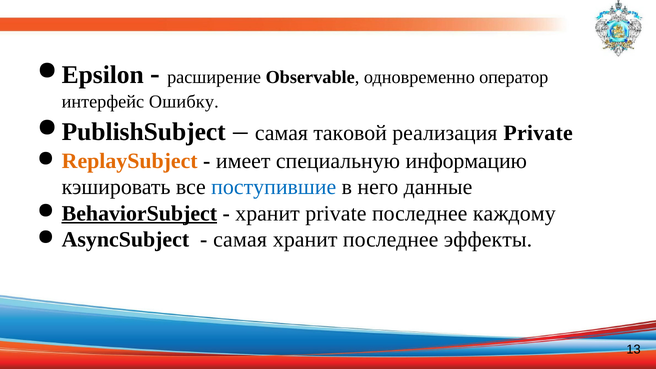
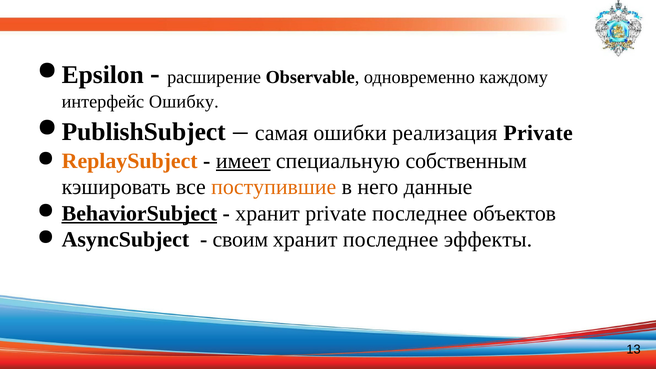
оператор: оператор -> каждому (514, 77)
таковой: таковой -> ошибки (350, 133)
имеет underline: none -> present (243, 161)
информацию: информацию -> собственным (466, 161)
поступившие colour: blue -> orange (274, 187)
каждому: каждому -> объектов (514, 213)
самая: самая -> своим (240, 240)
